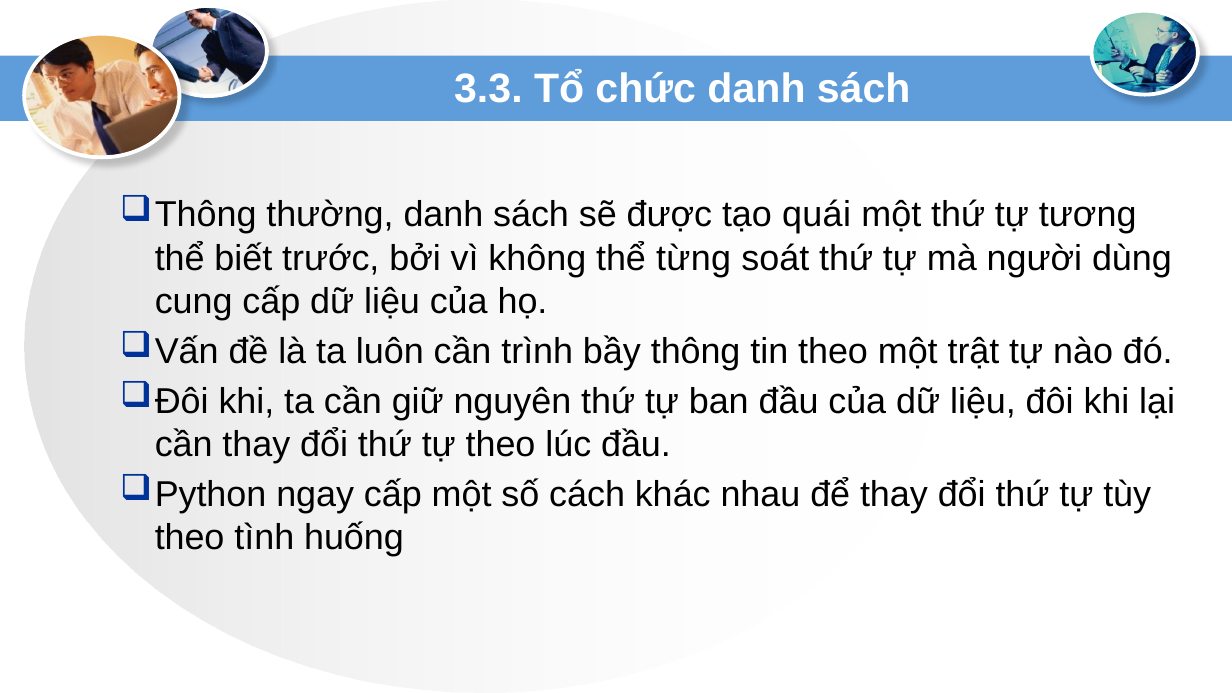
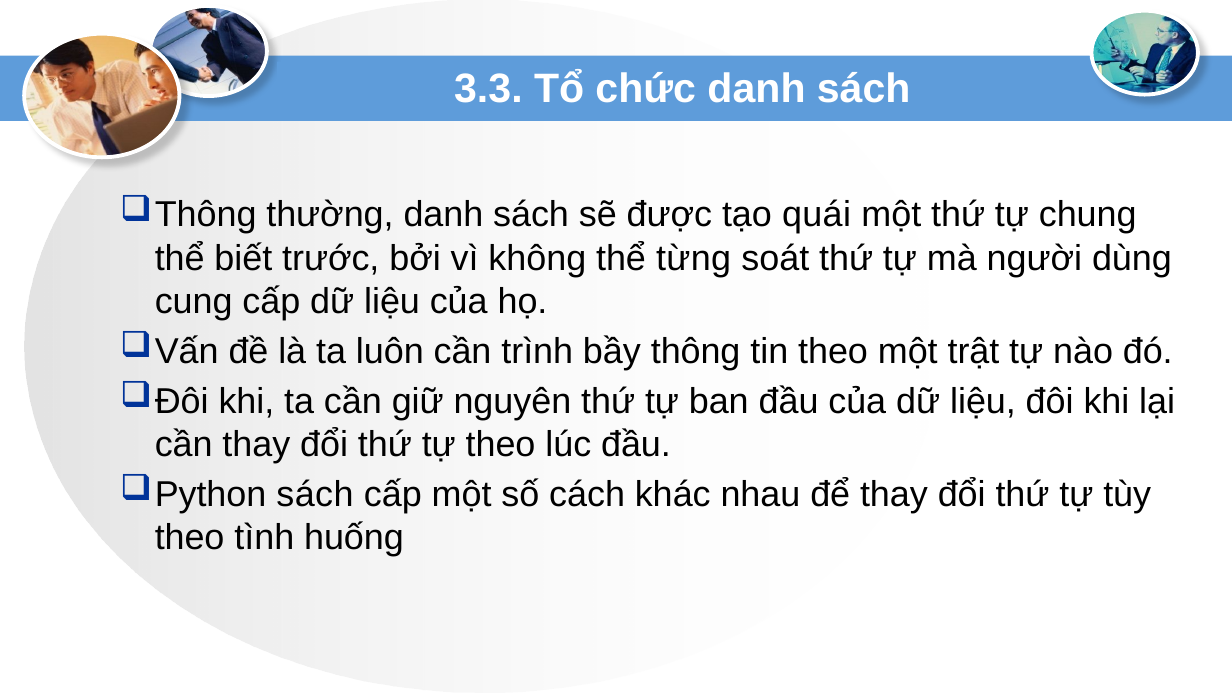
tương: tương -> chung (1088, 215)
ngay: ngay -> sách (315, 495)
